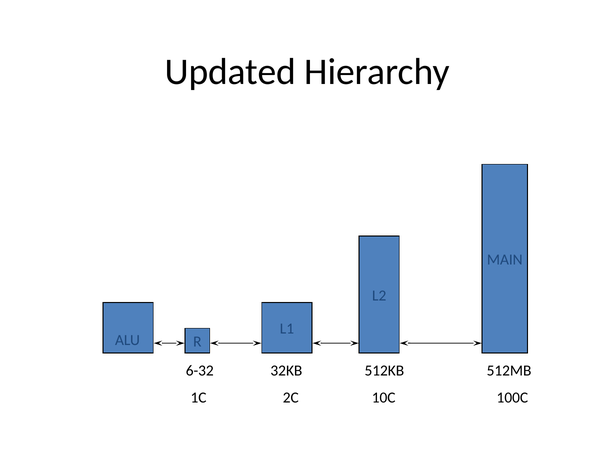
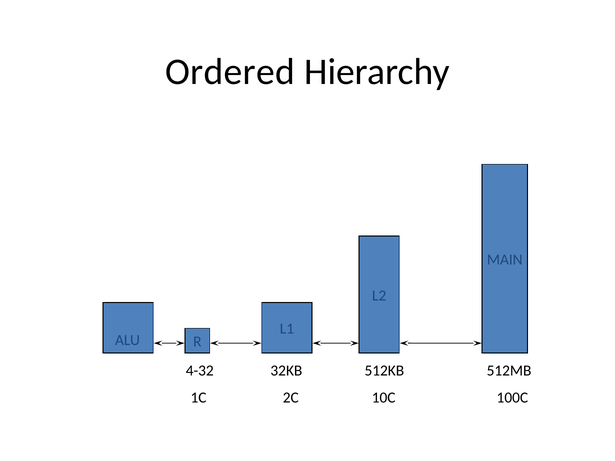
Updated: Updated -> Ordered (230, 72)
6-32: 6-32 -> 4-32 (200, 371)
